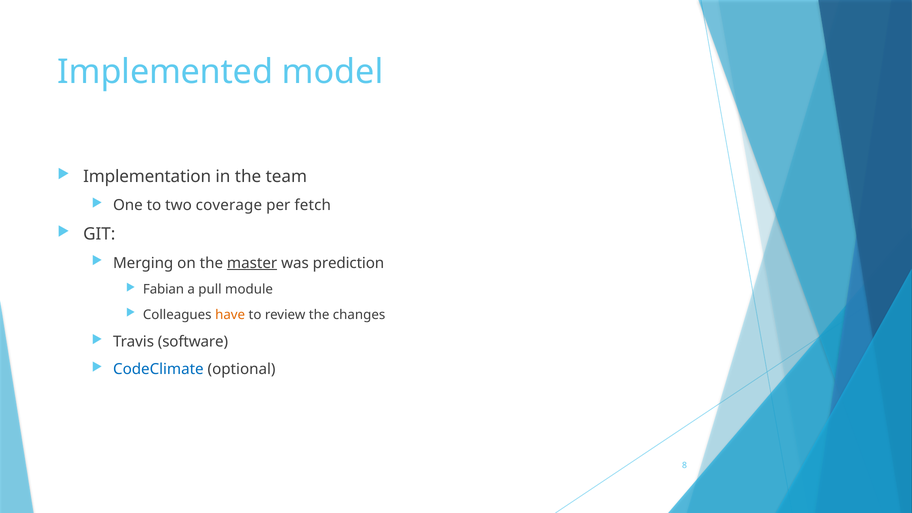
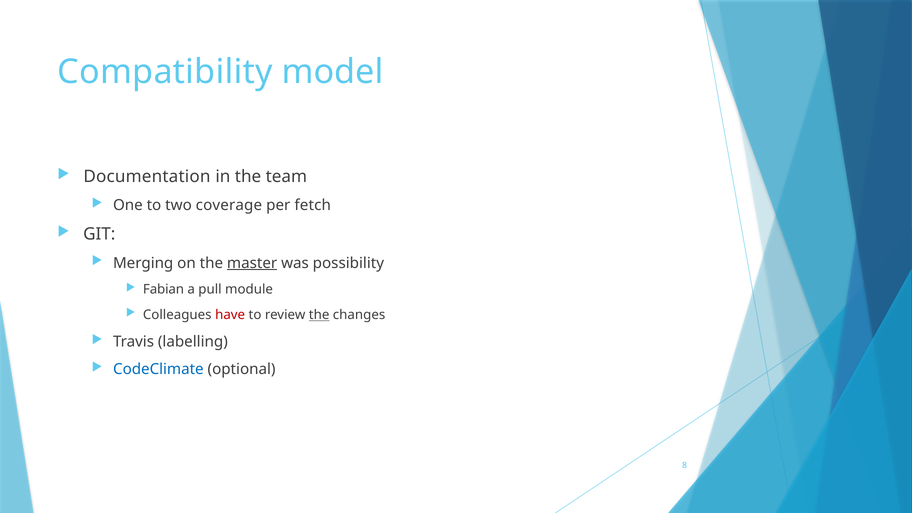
Implemented: Implemented -> Compatibility (165, 72)
Implementation: Implementation -> Documentation (147, 177)
prediction: prediction -> possibility (348, 263)
have colour: orange -> red (230, 315)
the underline: none -> present (319, 315)
software: software -> labelling (193, 342)
